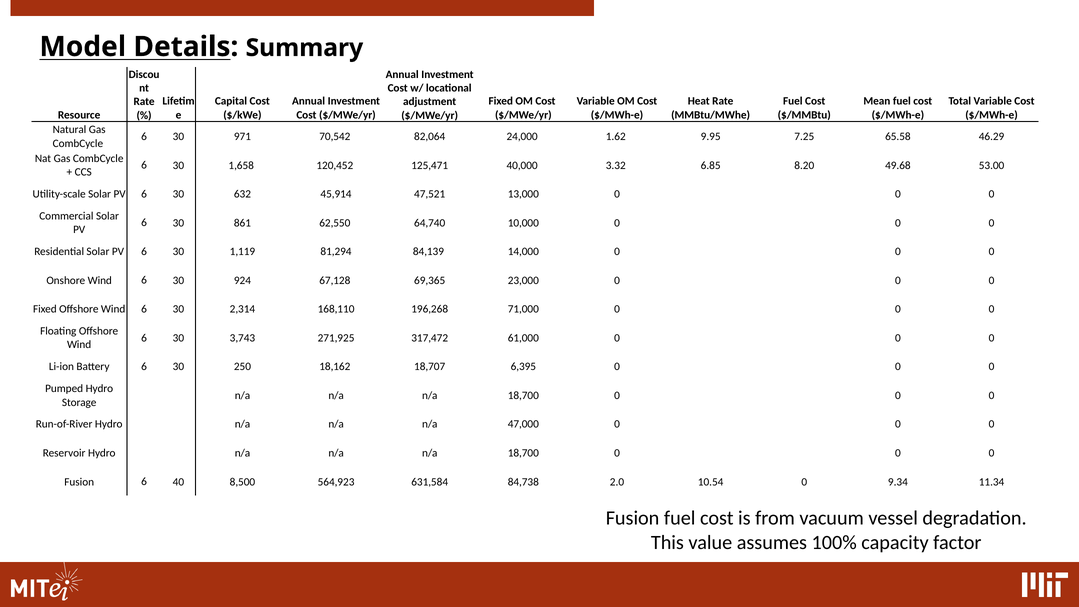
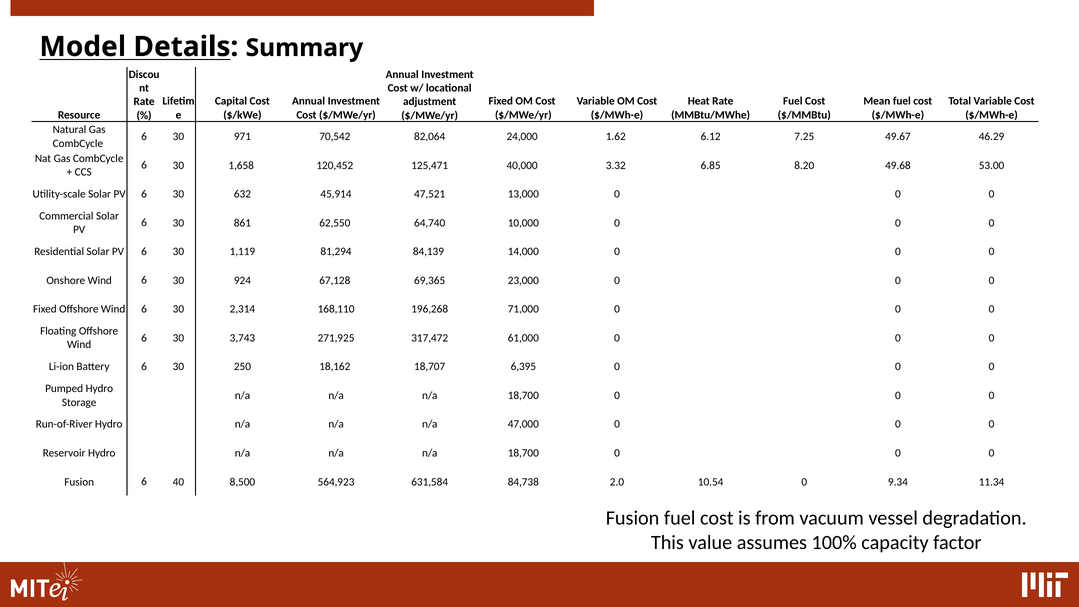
9.95: 9.95 -> 6.12 (711, 137)
65.58: 65.58 -> 49.67 (898, 137)
